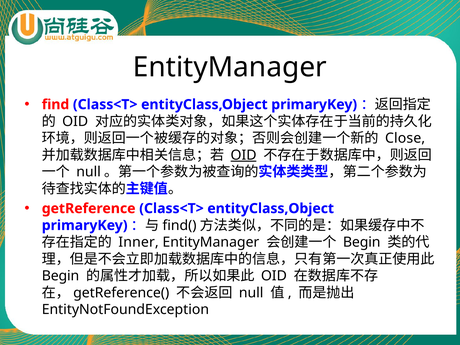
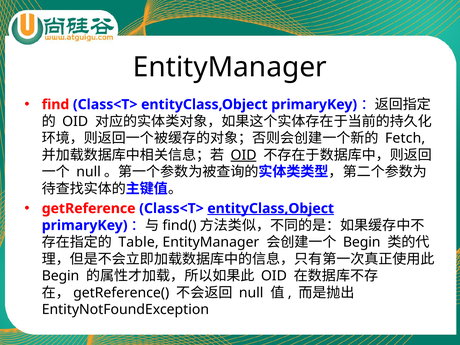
Close: Close -> Fetch (405, 138)
entityClass,Object underline: none -> present (271, 209)
Inner: Inner -> Table (139, 242)
